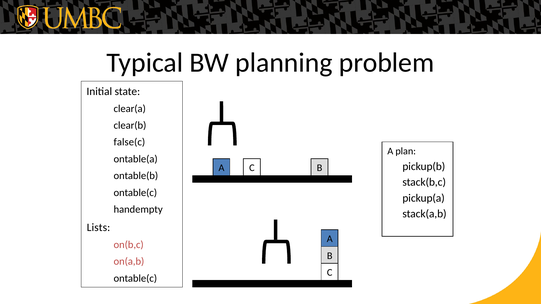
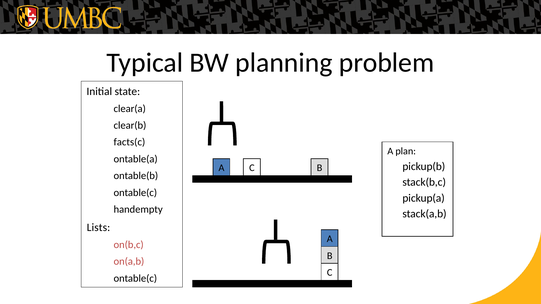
false(c: false(c -> facts(c (129, 142)
